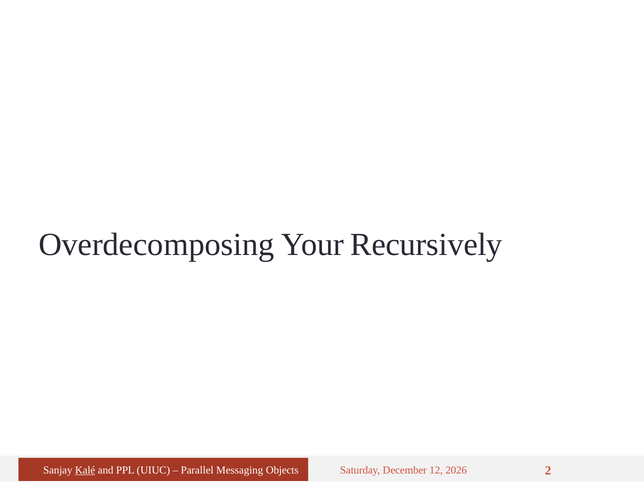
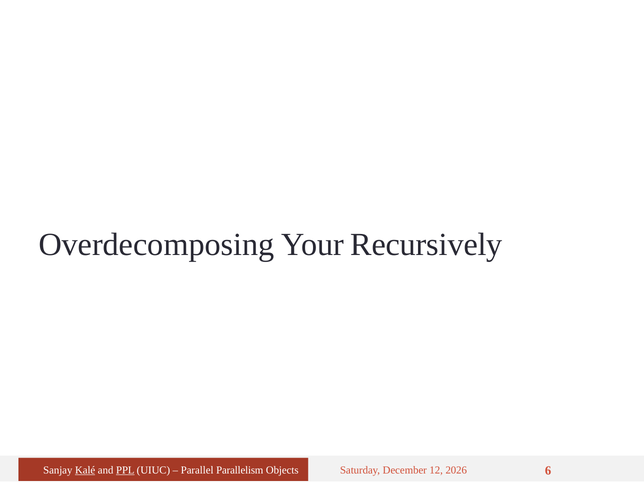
PPL underline: none -> present (125, 470)
Messaging: Messaging -> Parallelism (240, 470)
2: 2 -> 6 (548, 471)
